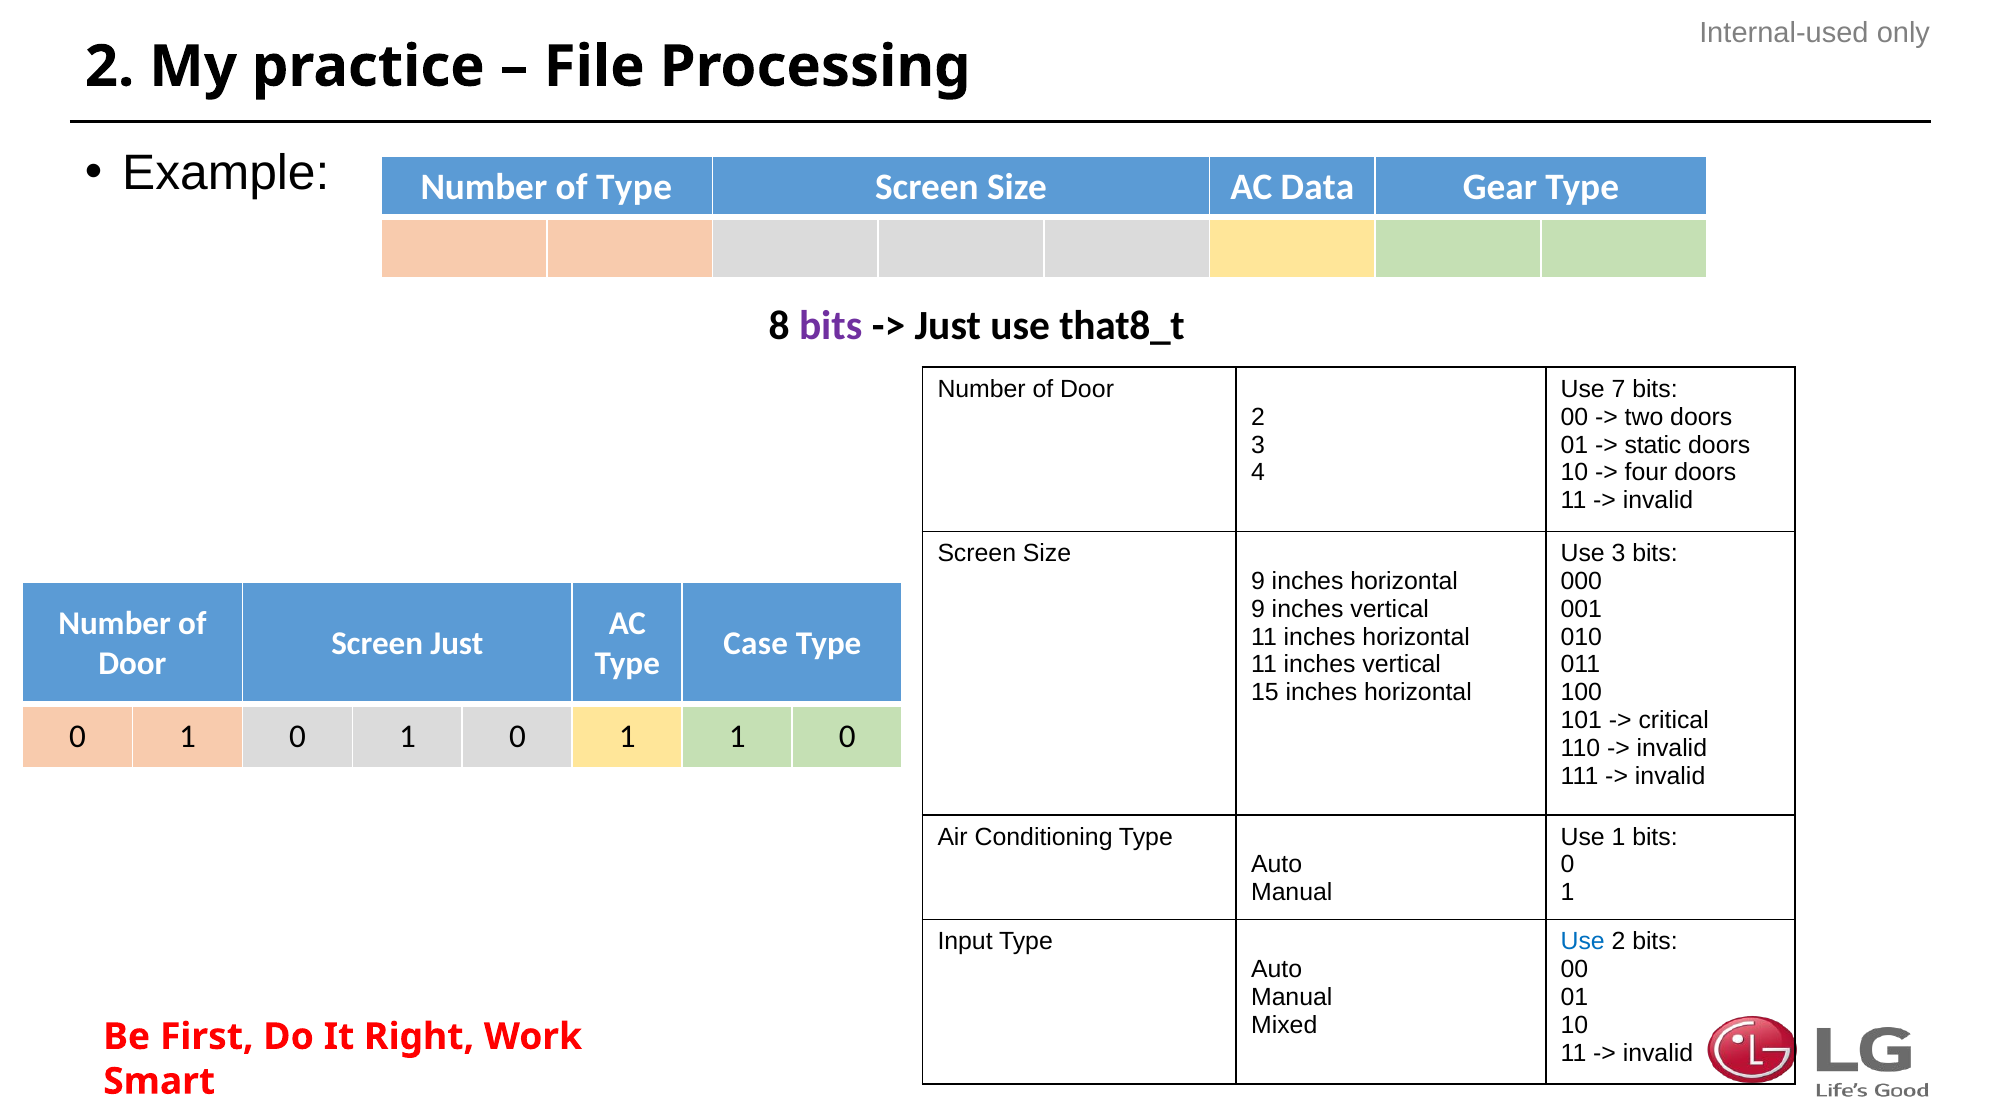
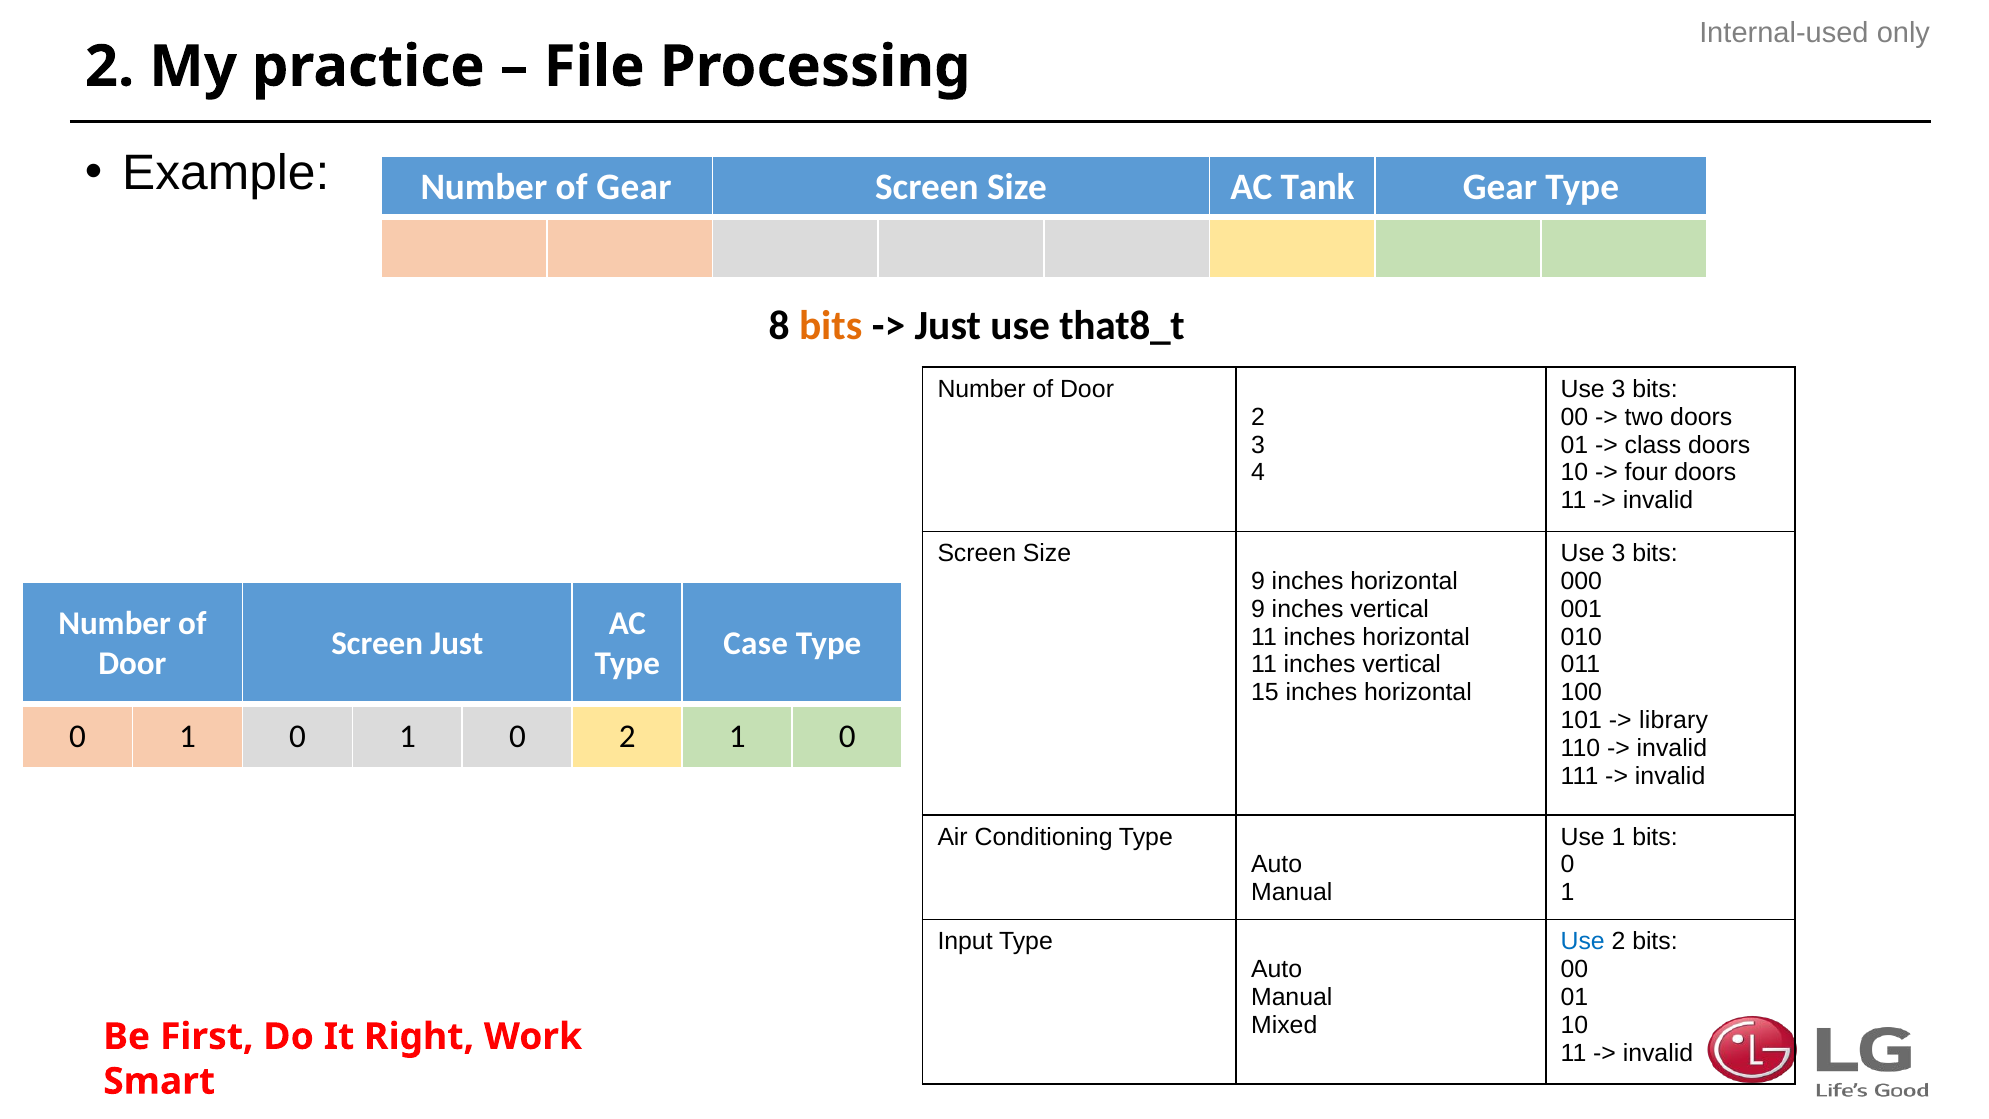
of Type: Type -> Gear (634, 187)
Data: Data -> Tank (1318, 187)
bits colour: purple -> orange (831, 326)
7: 7 -> 3 (1618, 389)
static: static -> class (1653, 445)
critical: critical -> library (1674, 720)
1: 1 -> 2 (627, 736)
